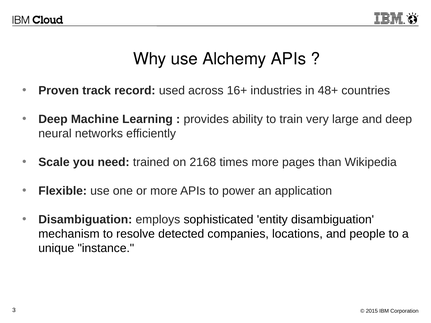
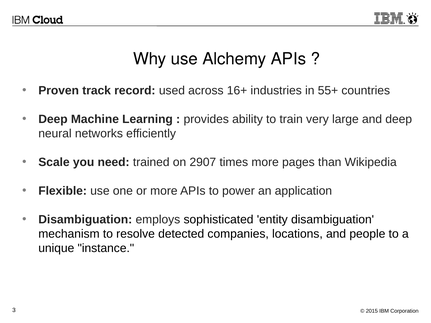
48+: 48+ -> 55+ (328, 90)
2168: 2168 -> 2907 (203, 162)
